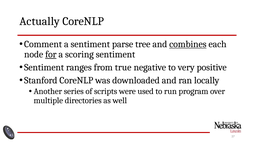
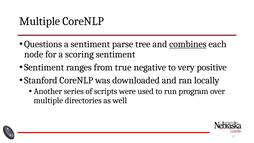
Actually: Actually -> Multiple (40, 21)
Comment: Comment -> Questions (43, 44)
for underline: present -> none (51, 54)
